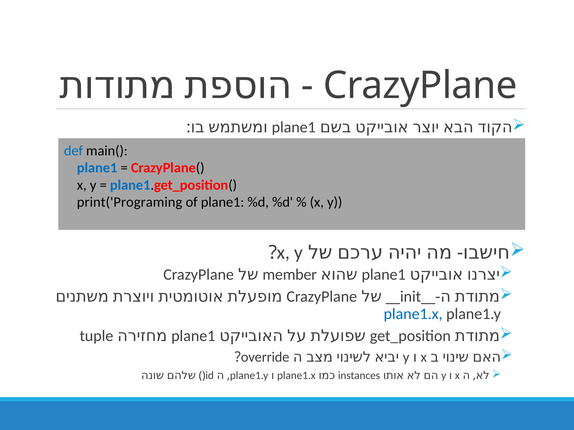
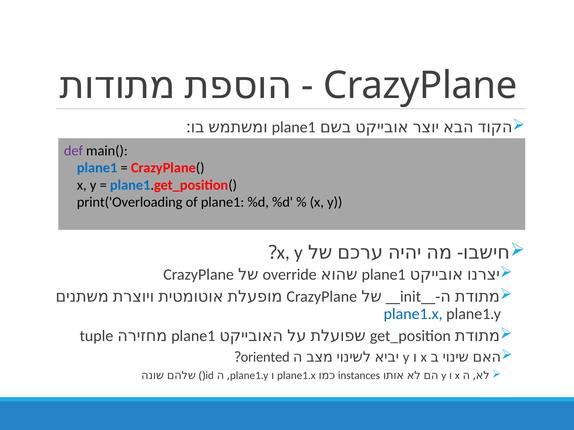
def colour: blue -> purple (73, 151)
print('Programing: print('Programing -> print('Overloading (130, 202)
member: member -> override (290, 275)
override: override -> oriented (265, 357)
